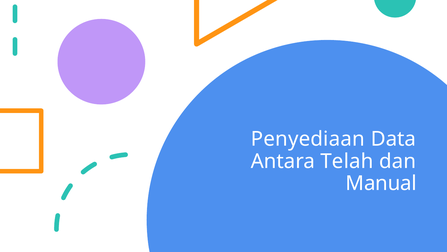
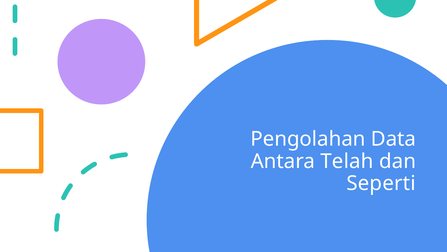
Penyediaan: Penyediaan -> Pengolahan (308, 139)
Manual: Manual -> Seperti (381, 183)
